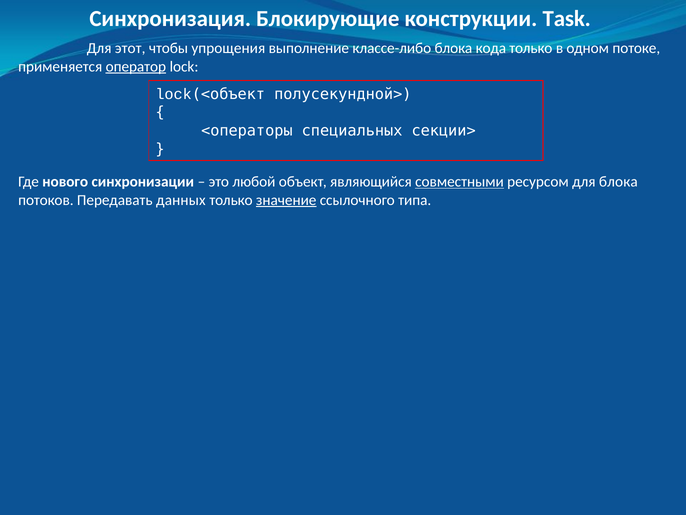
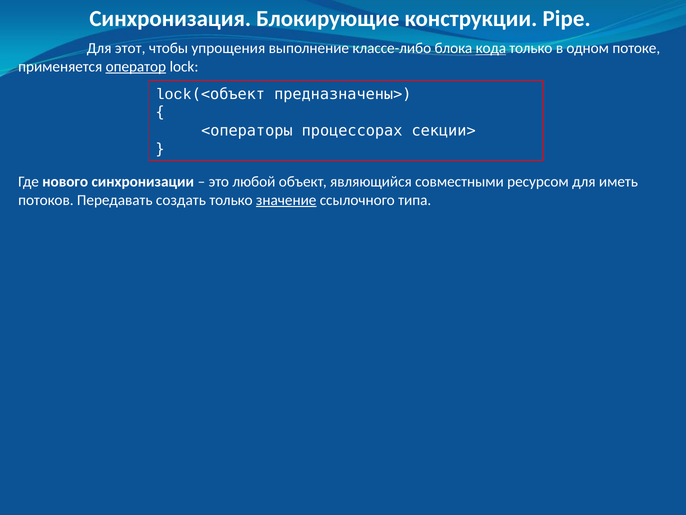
Task: Task -> Pipe (567, 19)
кода underline: none -> present (491, 48)
полусекундной>: полусекундной> -> предназначены> (343, 94)
специальных: специальных -> процессорах (352, 131)
совместными underline: present -> none (459, 182)
для блока: блока -> иметь (618, 182)
данных: данных -> создать (181, 200)
